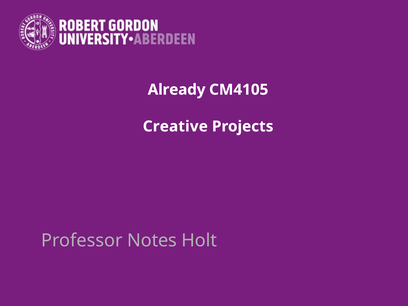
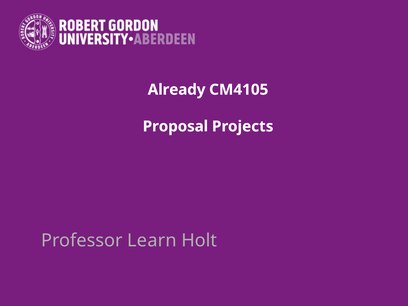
Creative: Creative -> Proposal (175, 126)
Notes: Notes -> Learn (152, 240)
